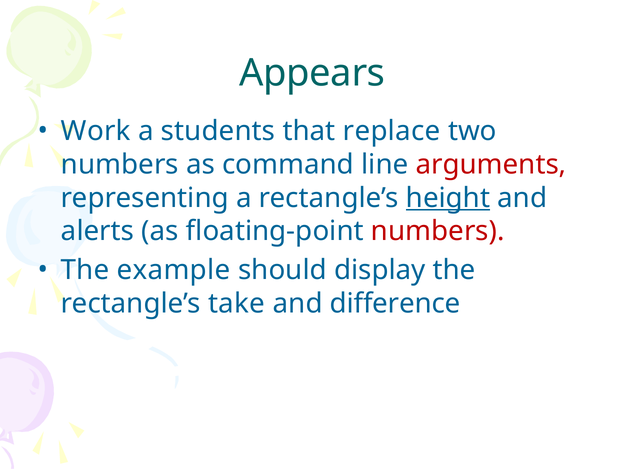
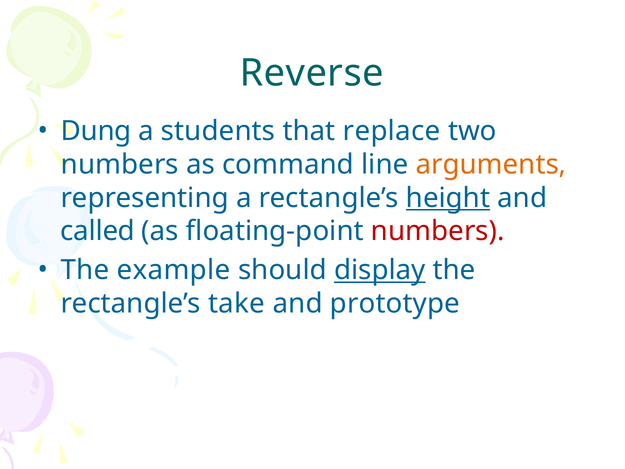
Appears: Appears -> Reverse (312, 73)
Work: Work -> Dung (96, 131)
arguments colour: red -> orange (491, 164)
alerts: alerts -> called (98, 231)
display underline: none -> present (380, 270)
difference: difference -> prototype (395, 303)
